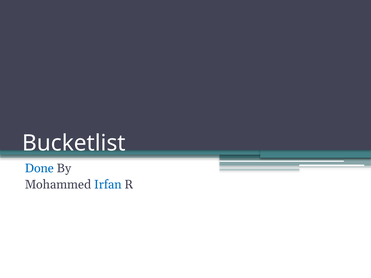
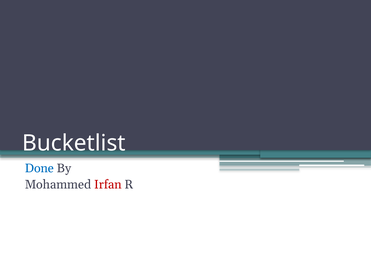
Irfan colour: blue -> red (108, 185)
